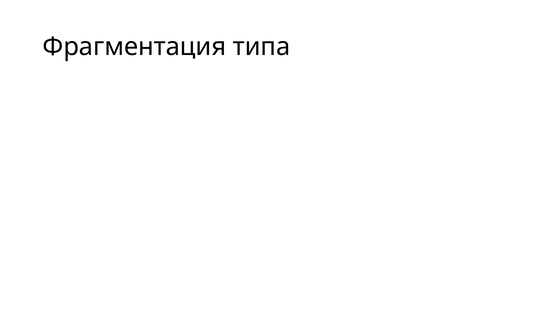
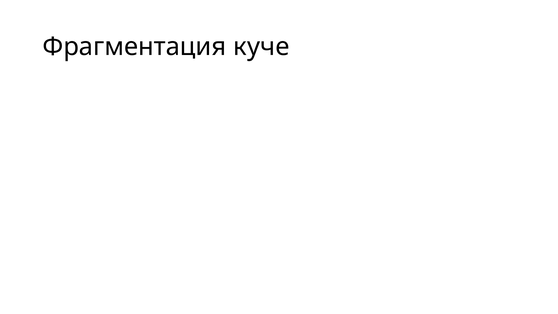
типа: типа -> куче (261, 47)
